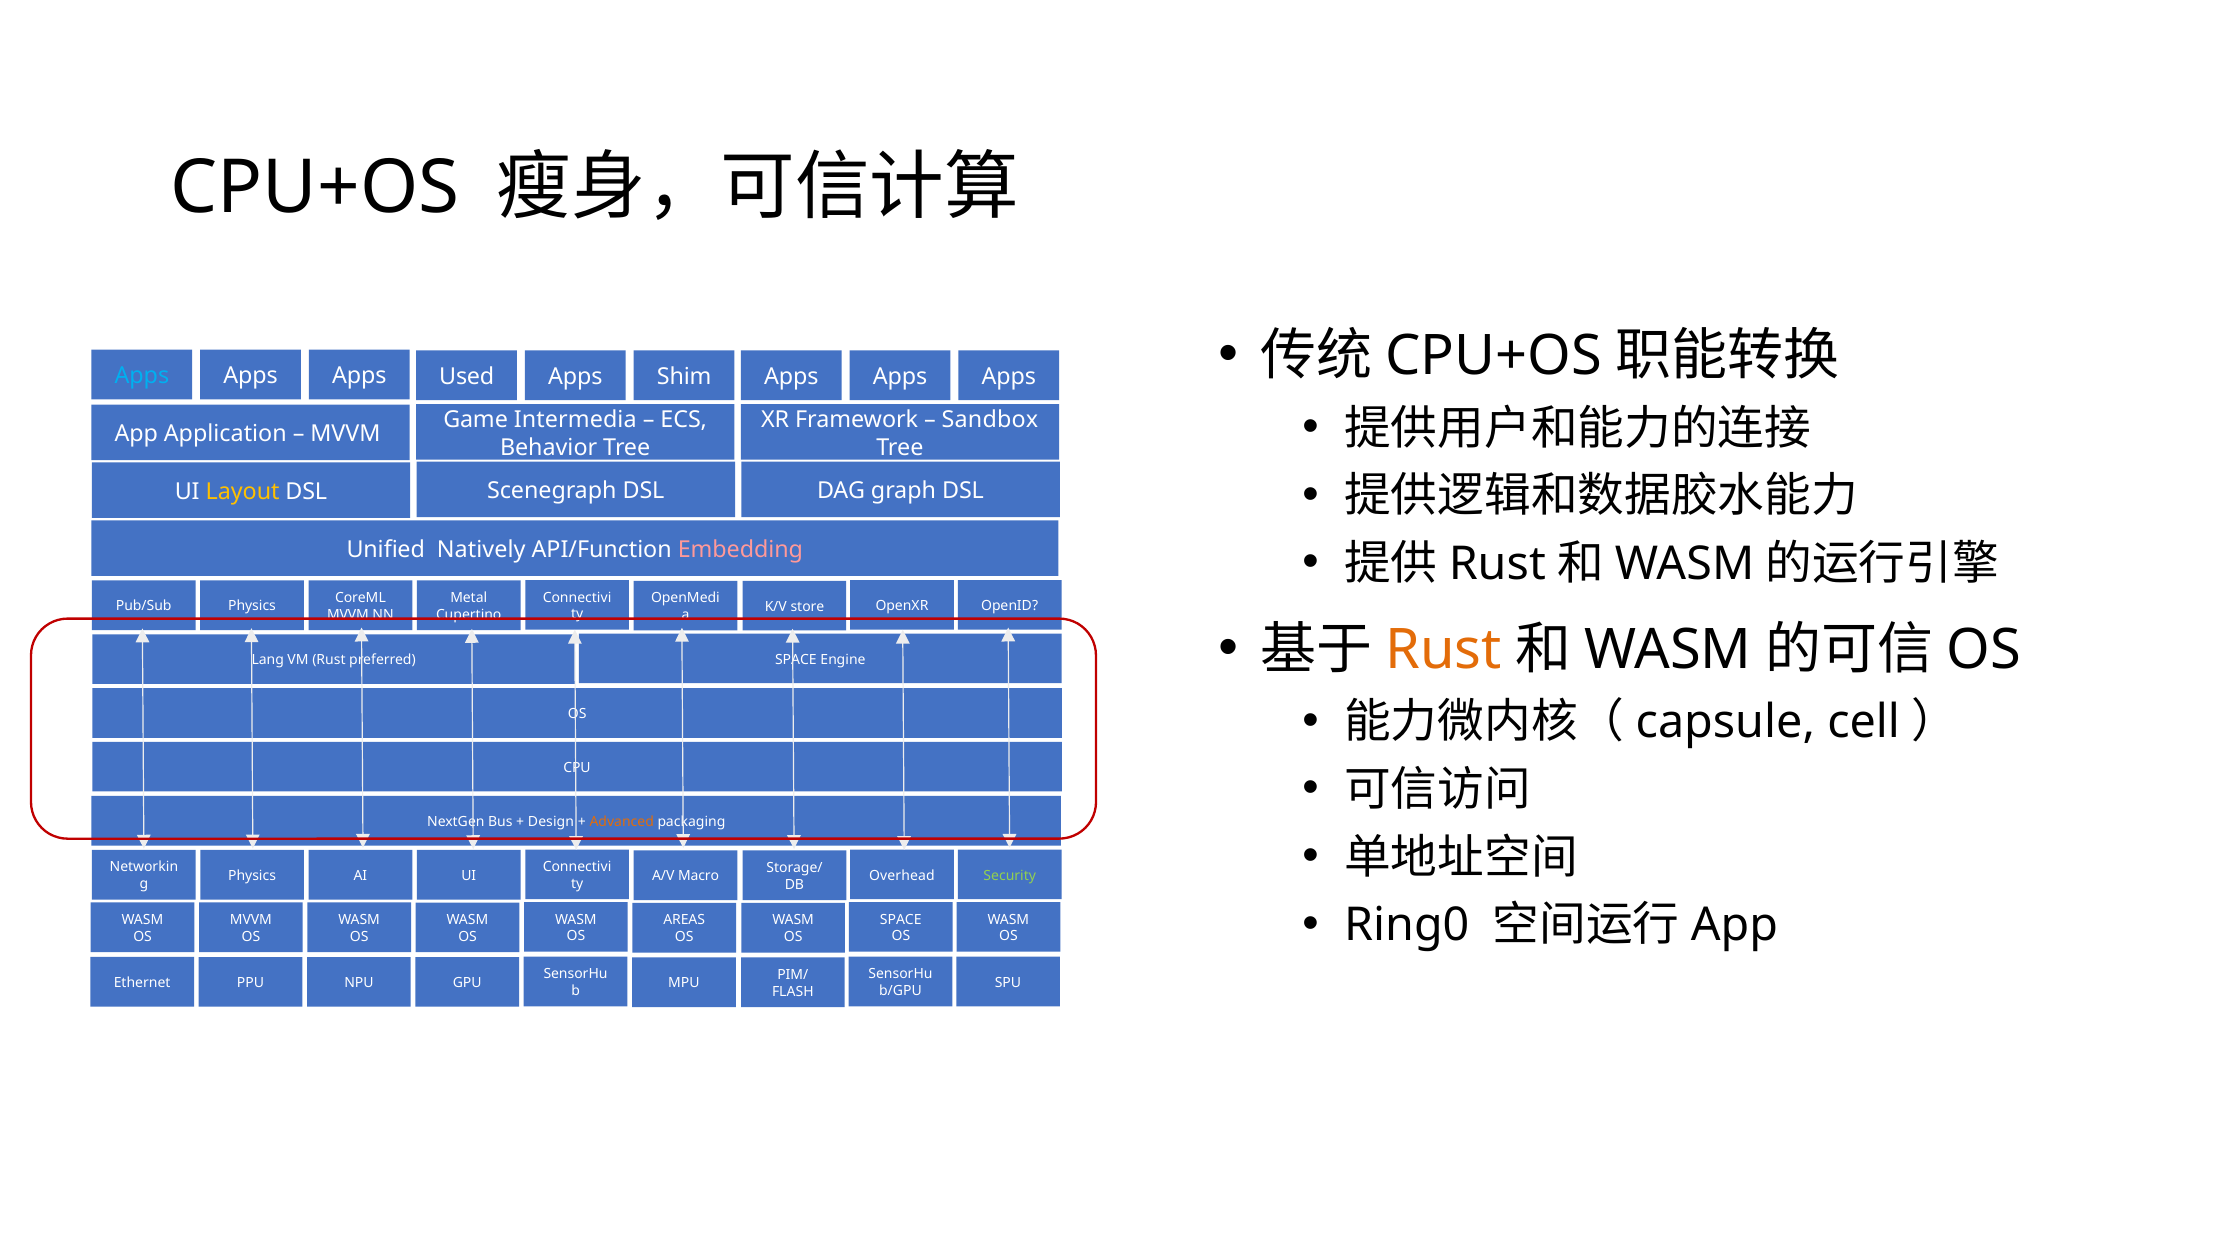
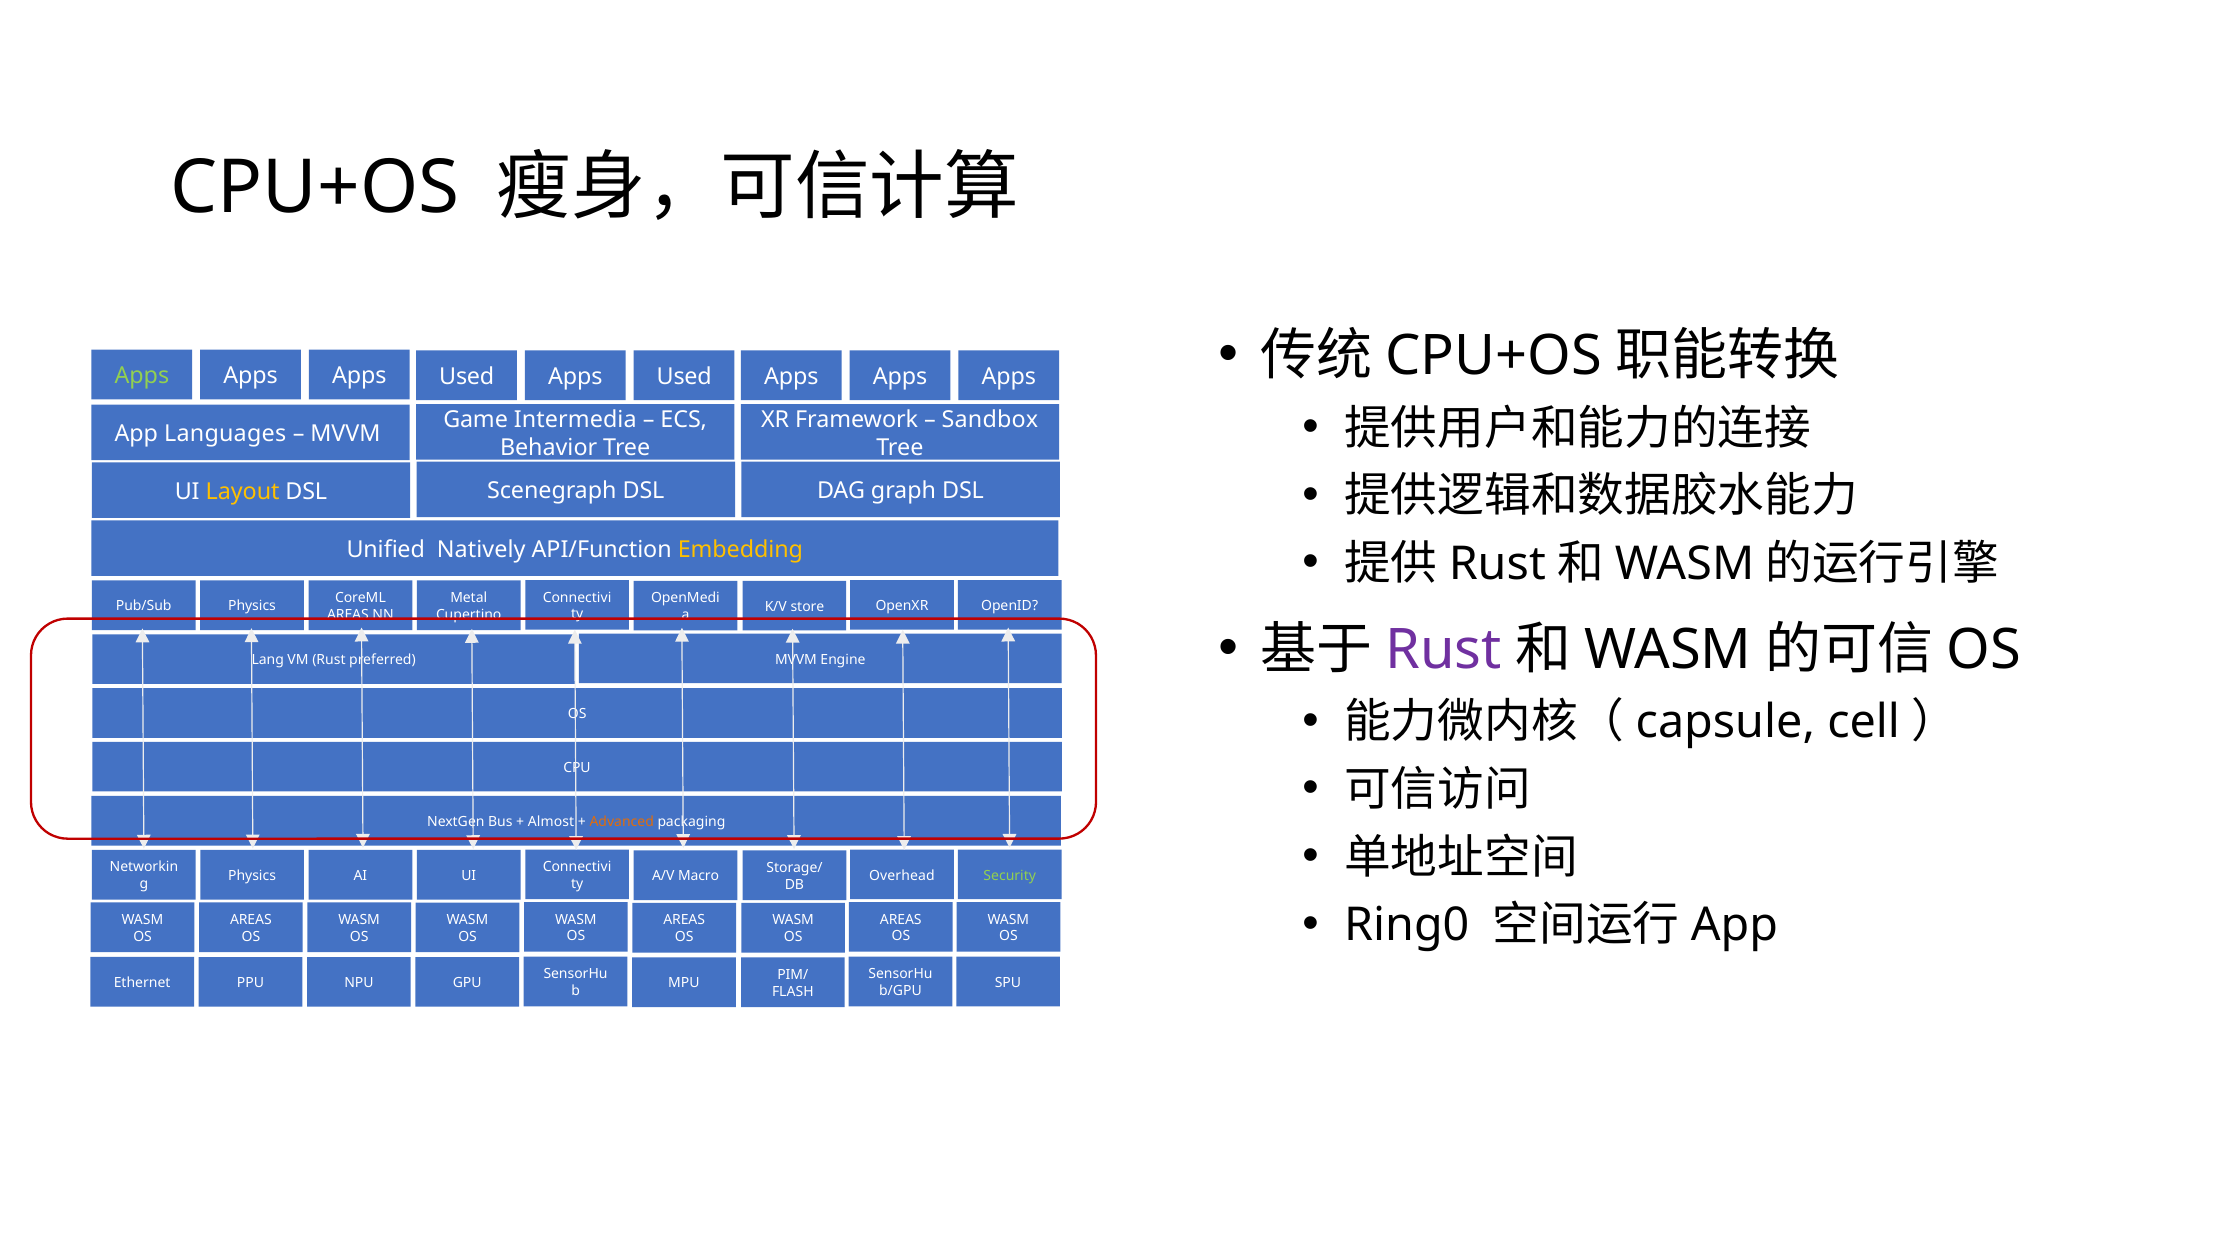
Apps colour: light blue -> light green (142, 376)
Apps Shim: Shim -> Used (684, 377)
Application: Application -> Languages (225, 434)
Embedding colour: pink -> yellow (740, 550)
MVVM: MVVM -> AREAS (348, 615)
Rust colour: orange -> purple (1444, 650)
preferred SPACE: SPACE -> MVVM (796, 659)
Design: Design -> Almost (551, 822)
SPACE: SPACE -> AREAS (901, 919)
MVVM: MVVM -> AREAS (251, 920)
